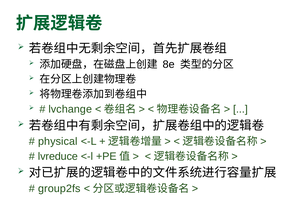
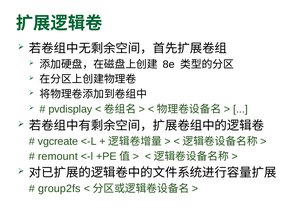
lvchange: lvchange -> pvdisplay (70, 110)
physical: physical -> vgcreate (58, 142)
lvreduce: lvreduce -> remount (58, 157)
